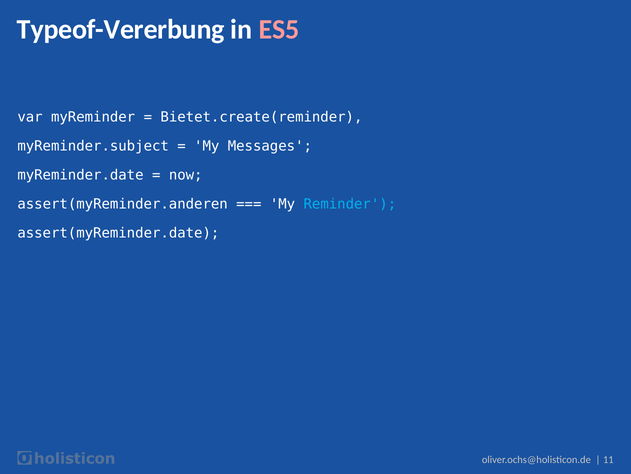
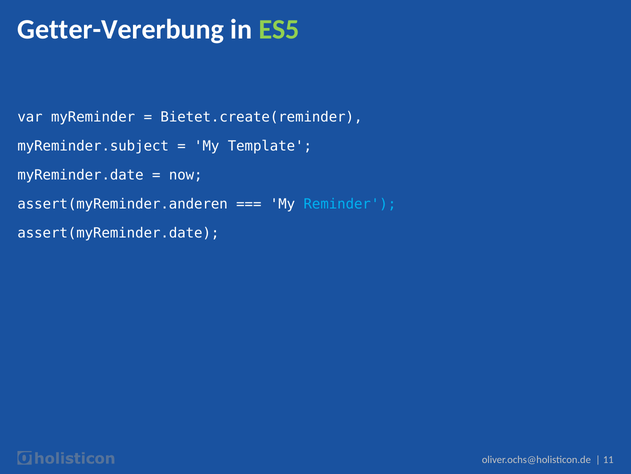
Typeof-Vererbung: Typeof-Vererbung -> Getter-Vererbung (121, 29)
ES5 colour: pink -> light green (279, 29)
Messages: Messages -> Template (270, 146)
